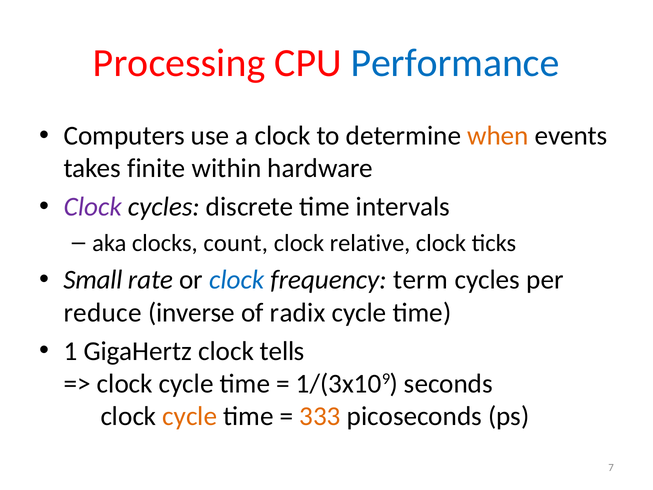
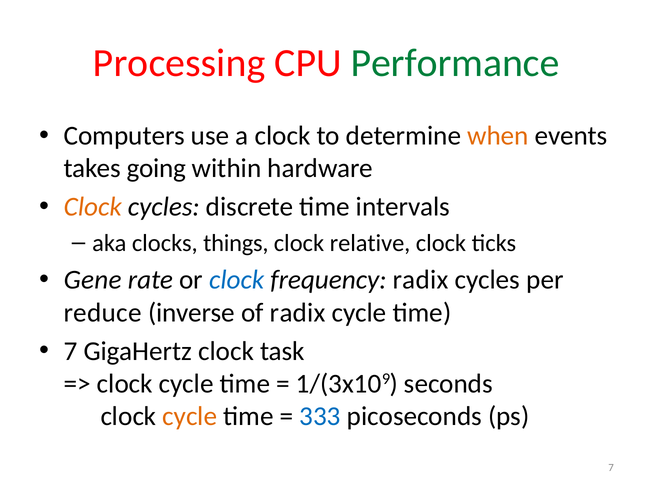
Performance colour: blue -> green (455, 63)
finite: finite -> going (157, 168)
Clock colour: purple -> orange (93, 207)
count: count -> things (236, 243)
Small: Small -> Gene (93, 280)
frequency term: term -> radix (421, 280)
1: 1 -> 7 (71, 351)
tells: tells -> task (282, 351)
333 colour: orange -> blue (320, 416)
